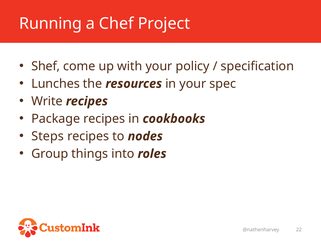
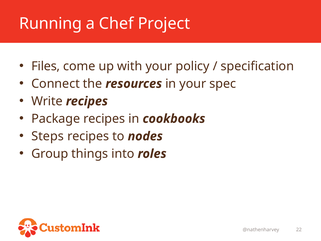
Shef: Shef -> Files (46, 66)
Lunches: Lunches -> Connect (56, 84)
